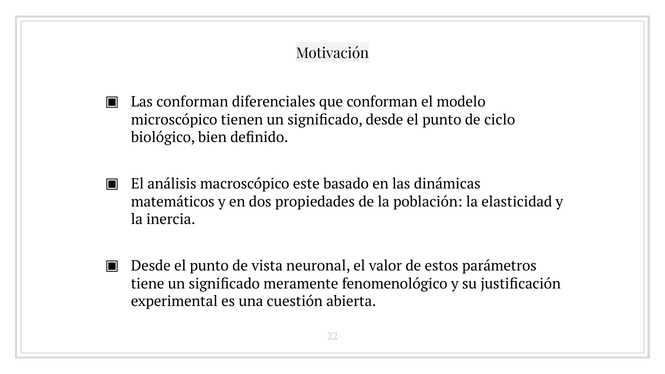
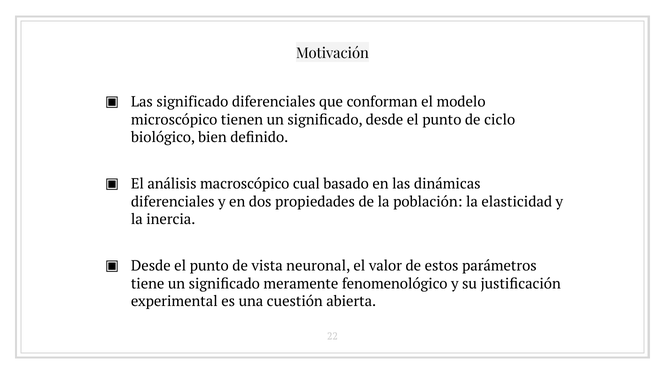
Las conforman: conforman -> significado (192, 102)
este: este -> cual (306, 184)
matemáticos: matemáticos -> diferenciales (173, 202)
